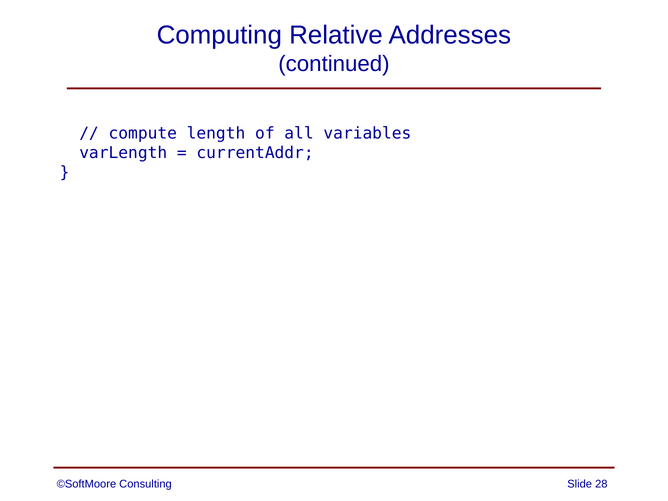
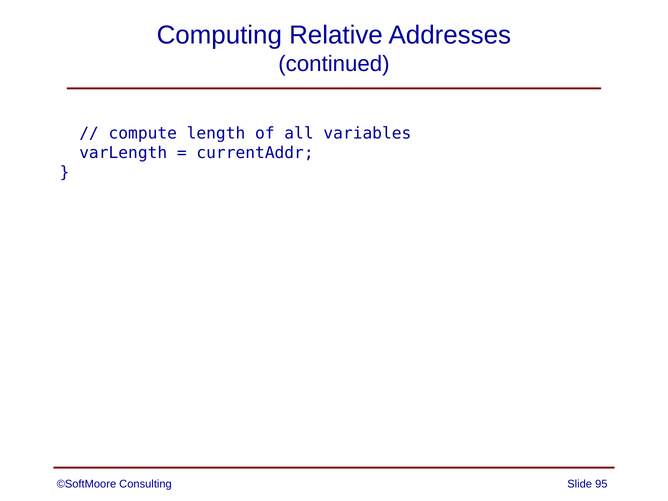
28: 28 -> 95 (601, 484)
